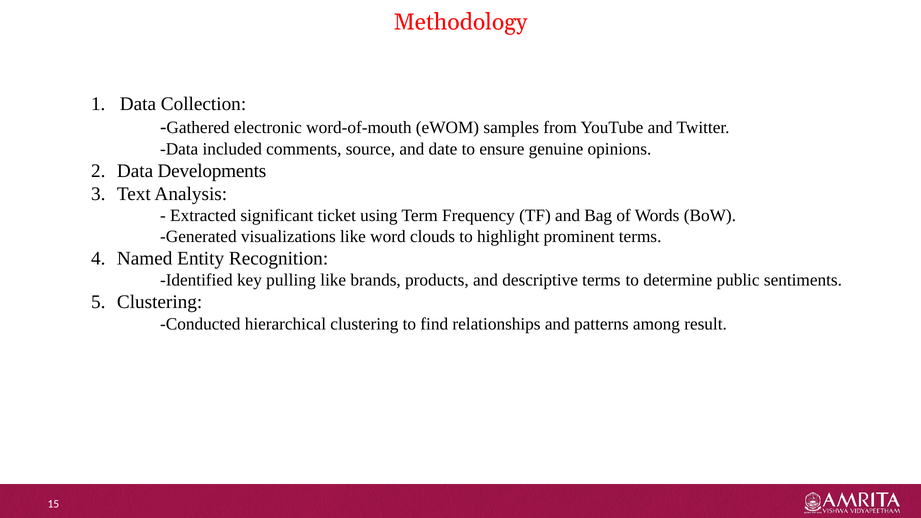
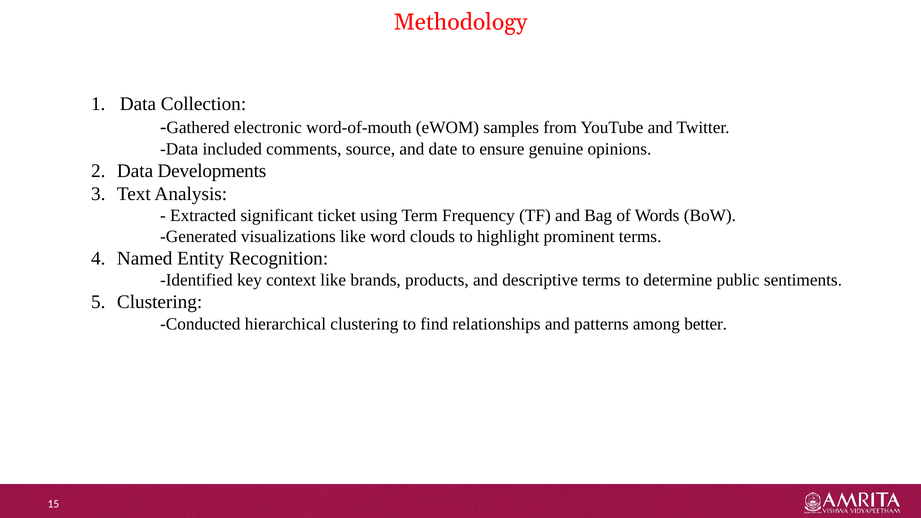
pulling: pulling -> context (291, 280)
result: result -> better (706, 324)
